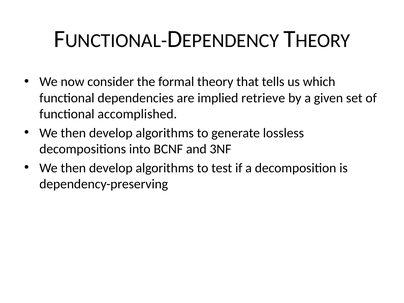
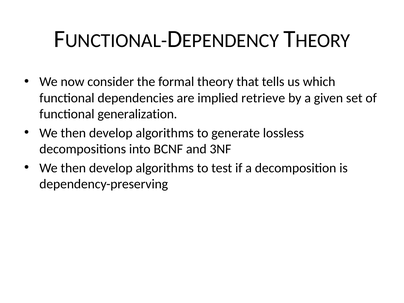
accomplished: accomplished -> generalization (137, 114)
